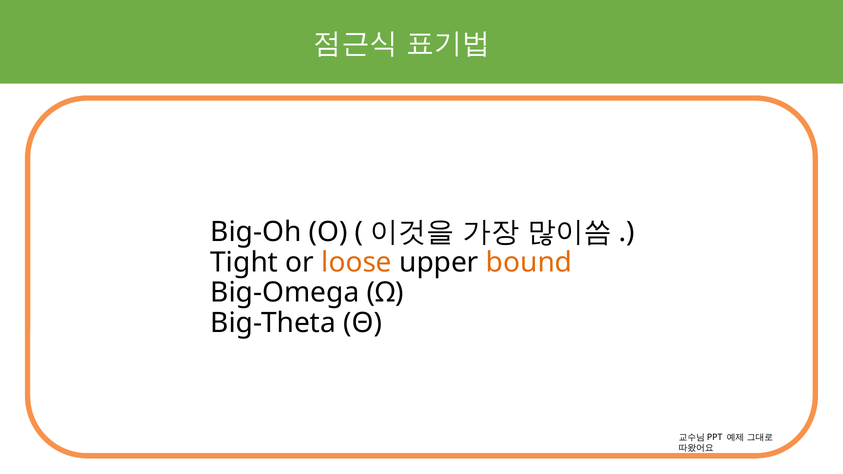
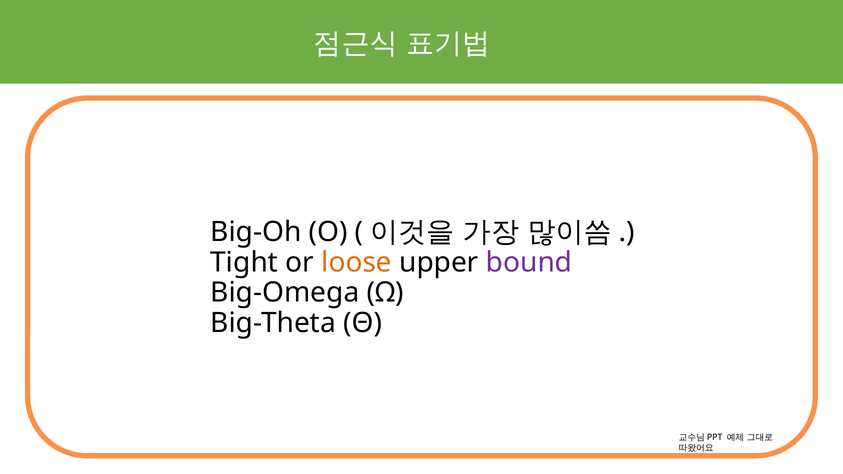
bound colour: orange -> purple (529, 262)
